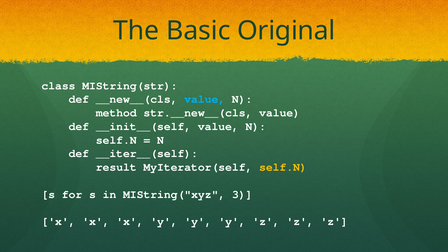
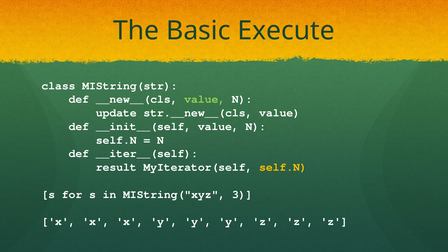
Original: Original -> Execute (286, 31)
value colour: light blue -> light green (205, 99)
method: method -> update (116, 113)
